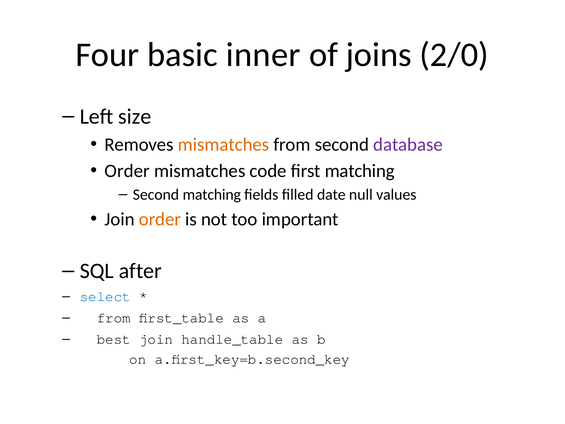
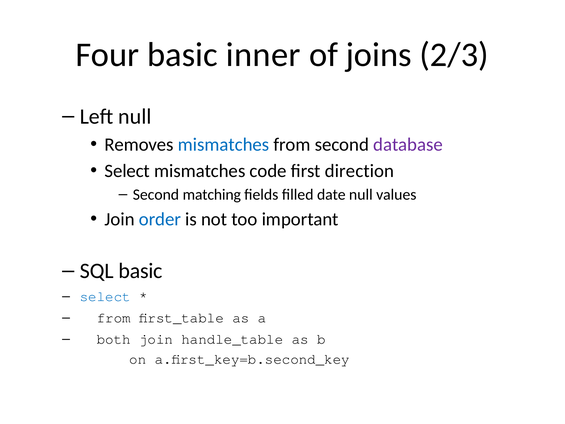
2/0: 2/0 -> 2/3 (454, 55)
Left size: size -> null (135, 116)
mismatches colour: orange -> blue (224, 144)
Order: Order -> Select (127, 171)
first matching: matching -> direction (360, 171)
order colour: orange -> blue (160, 219)
SQL after: after -> basic (140, 271)
best: best -> both (114, 339)
